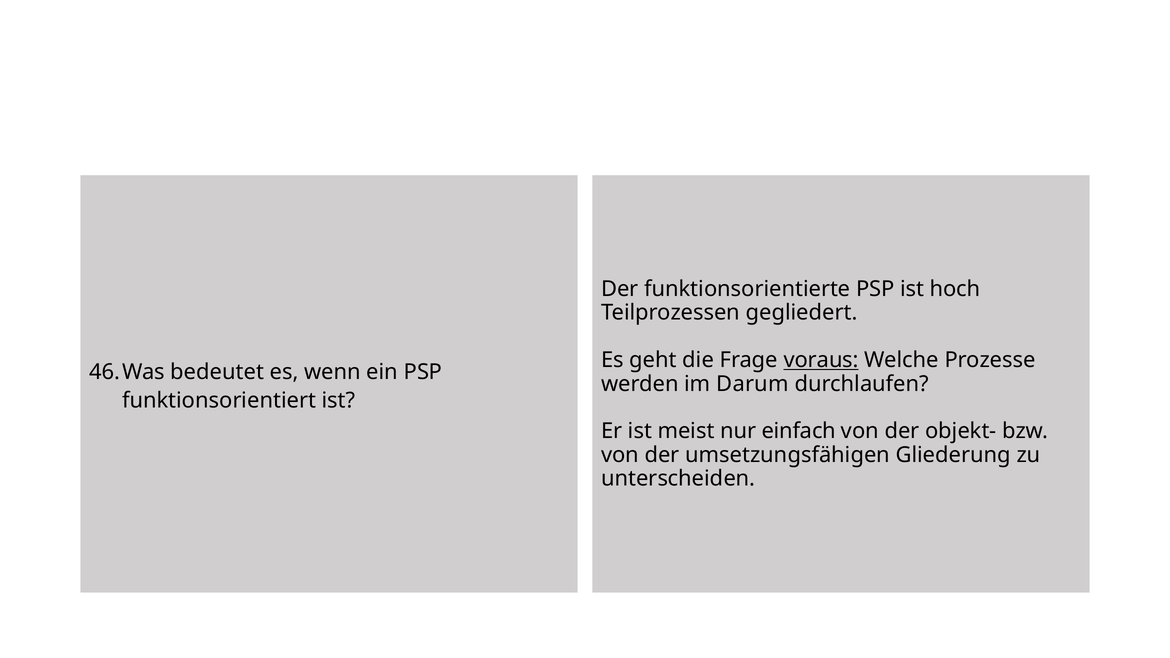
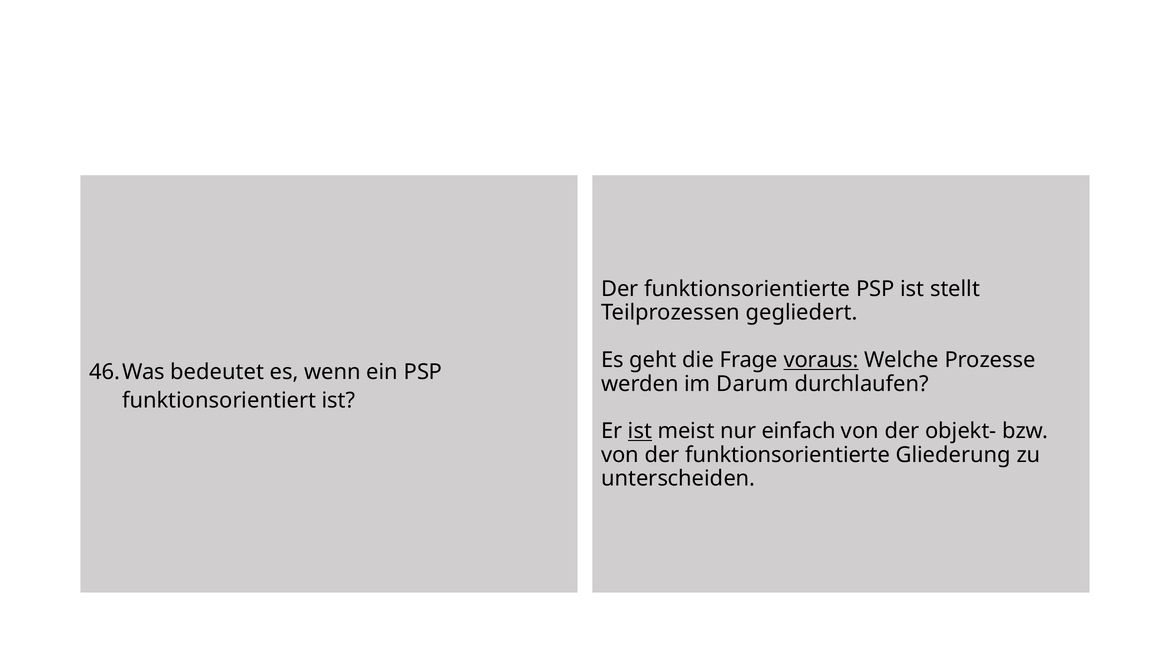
hoch: hoch -> stellt (955, 289)
ist underline: none -> present (640, 431)
von der umsetzungsfähigen: umsetzungsfähigen -> funktionsorientierte (788, 455)
